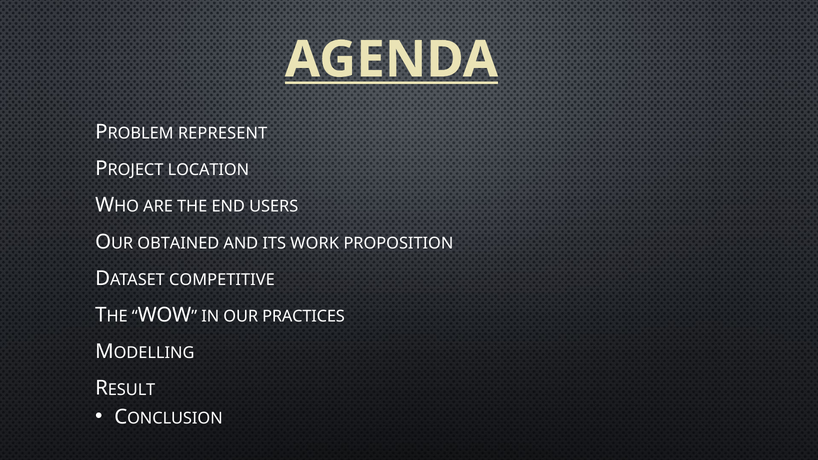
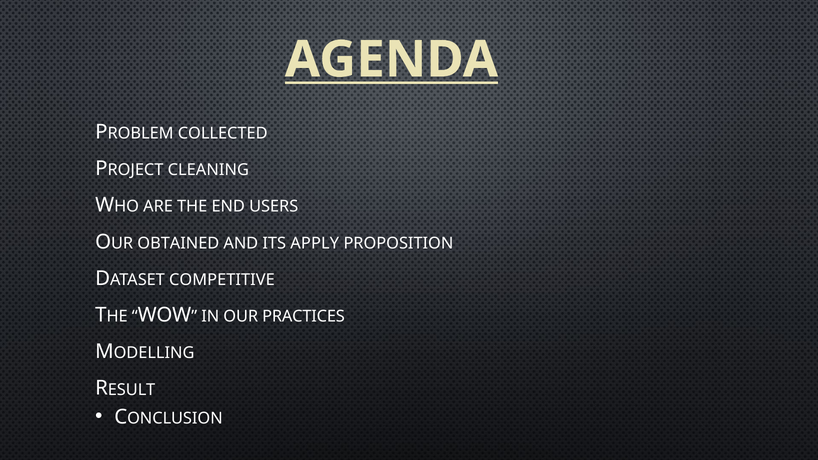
REPRESENT: REPRESENT -> COLLECTED (223, 133)
LOCATION: LOCATION -> CLEANING (208, 170)
WORK: WORK -> APPLY (315, 243)
